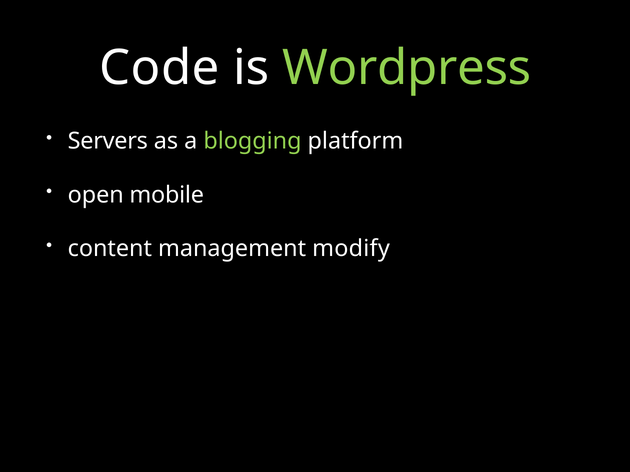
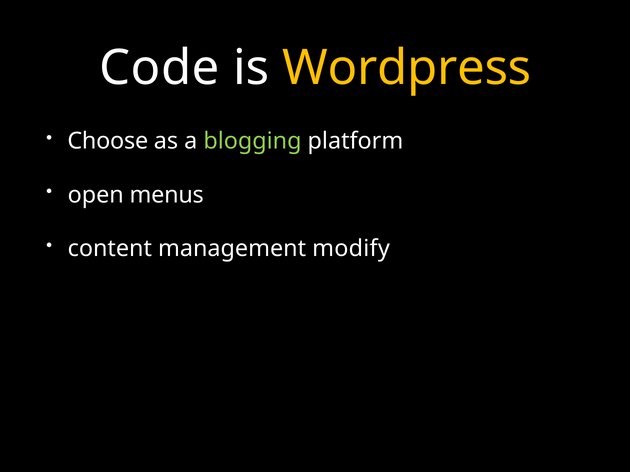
Wordpress colour: light green -> yellow (407, 68)
Servers: Servers -> Choose (108, 141)
mobile: mobile -> menus (167, 195)
